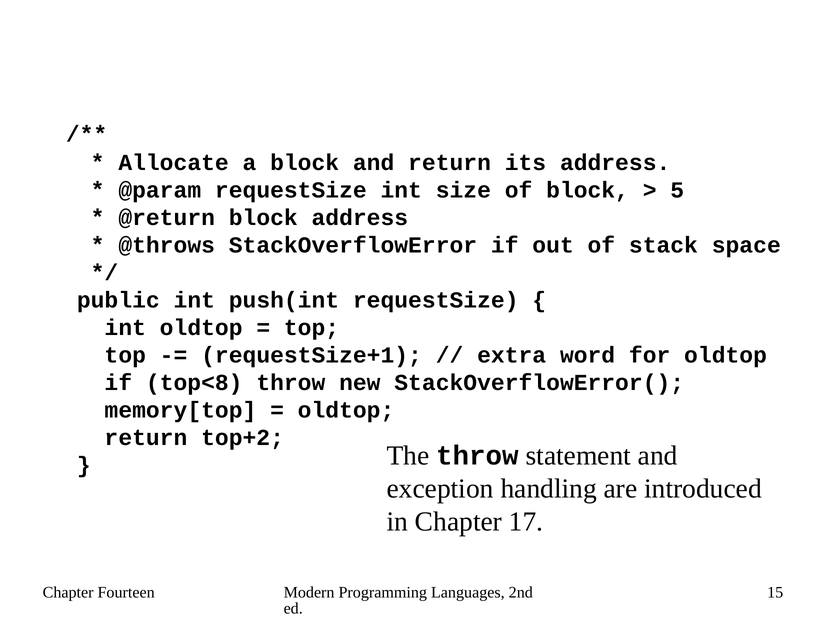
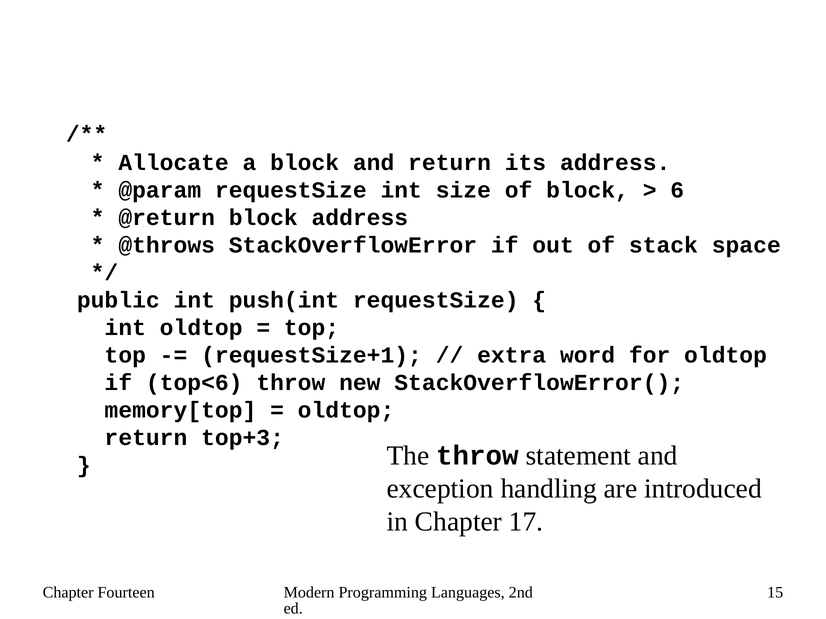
5: 5 -> 6 (677, 190)
top<8: top<8 -> top<6 (194, 383)
top+2: top+2 -> top+3 (243, 438)
